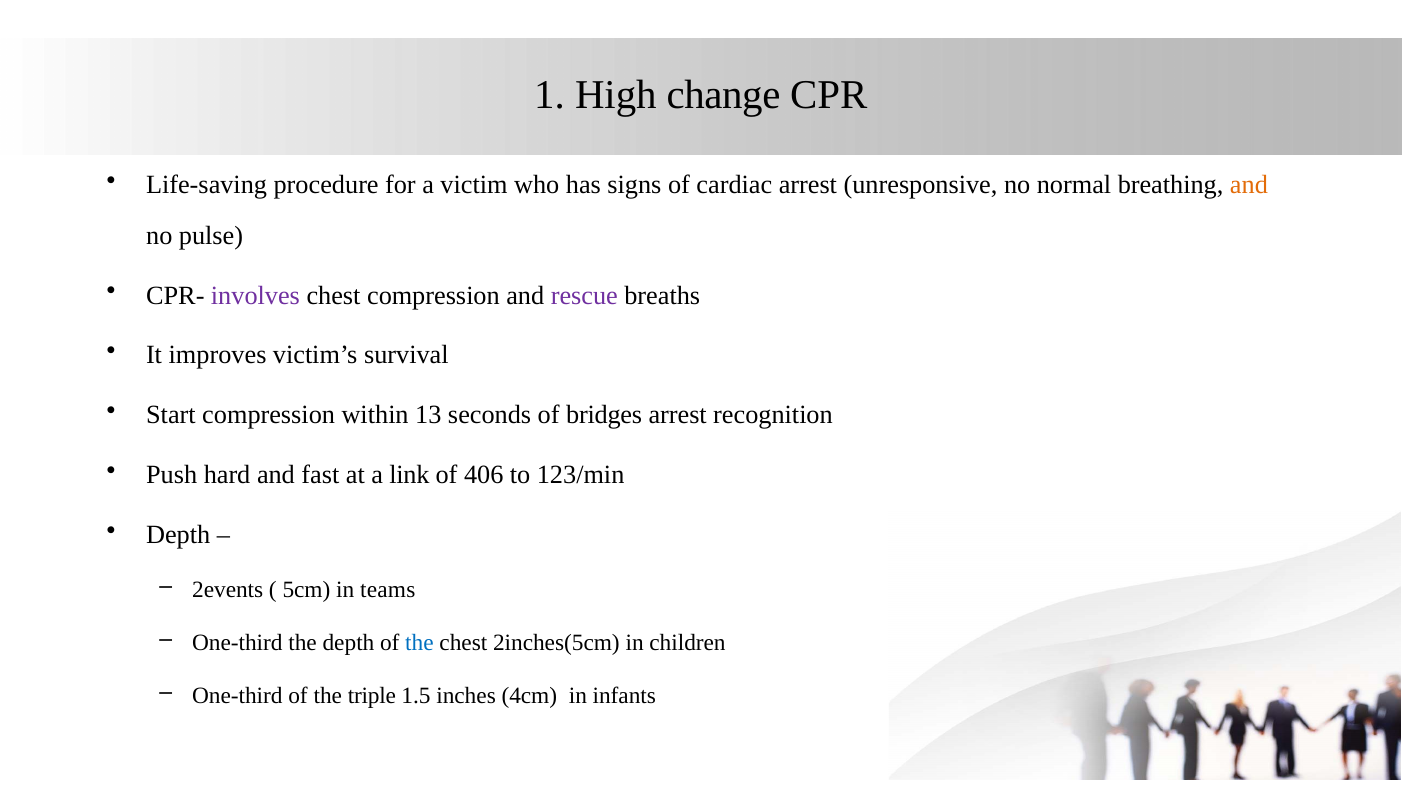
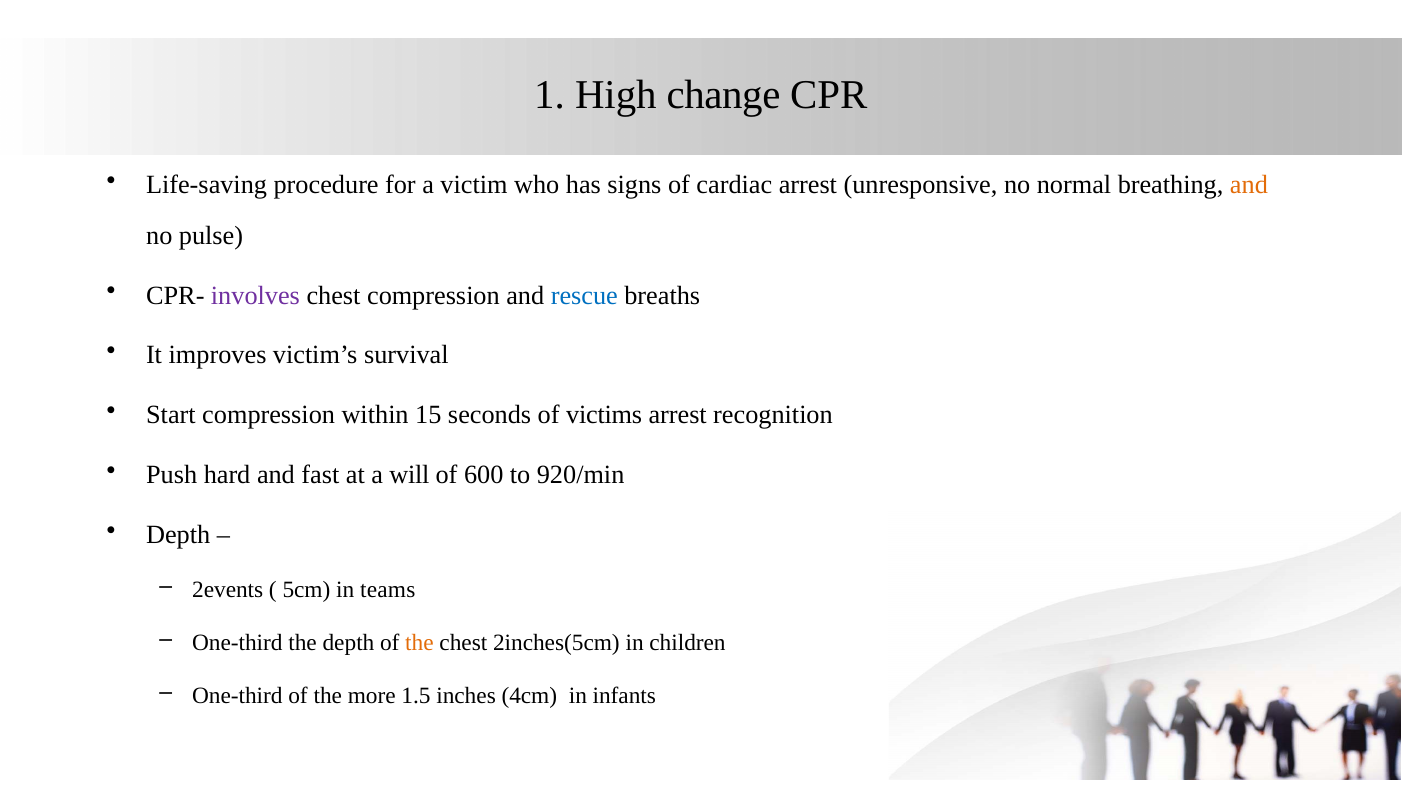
rescue colour: purple -> blue (584, 295)
13: 13 -> 15 (428, 415)
bridges: bridges -> victims (604, 415)
link: link -> will (409, 475)
406: 406 -> 600 (484, 475)
123/min: 123/min -> 920/min (581, 475)
the colour: blue -> orange (419, 642)
triple: triple -> more (372, 695)
